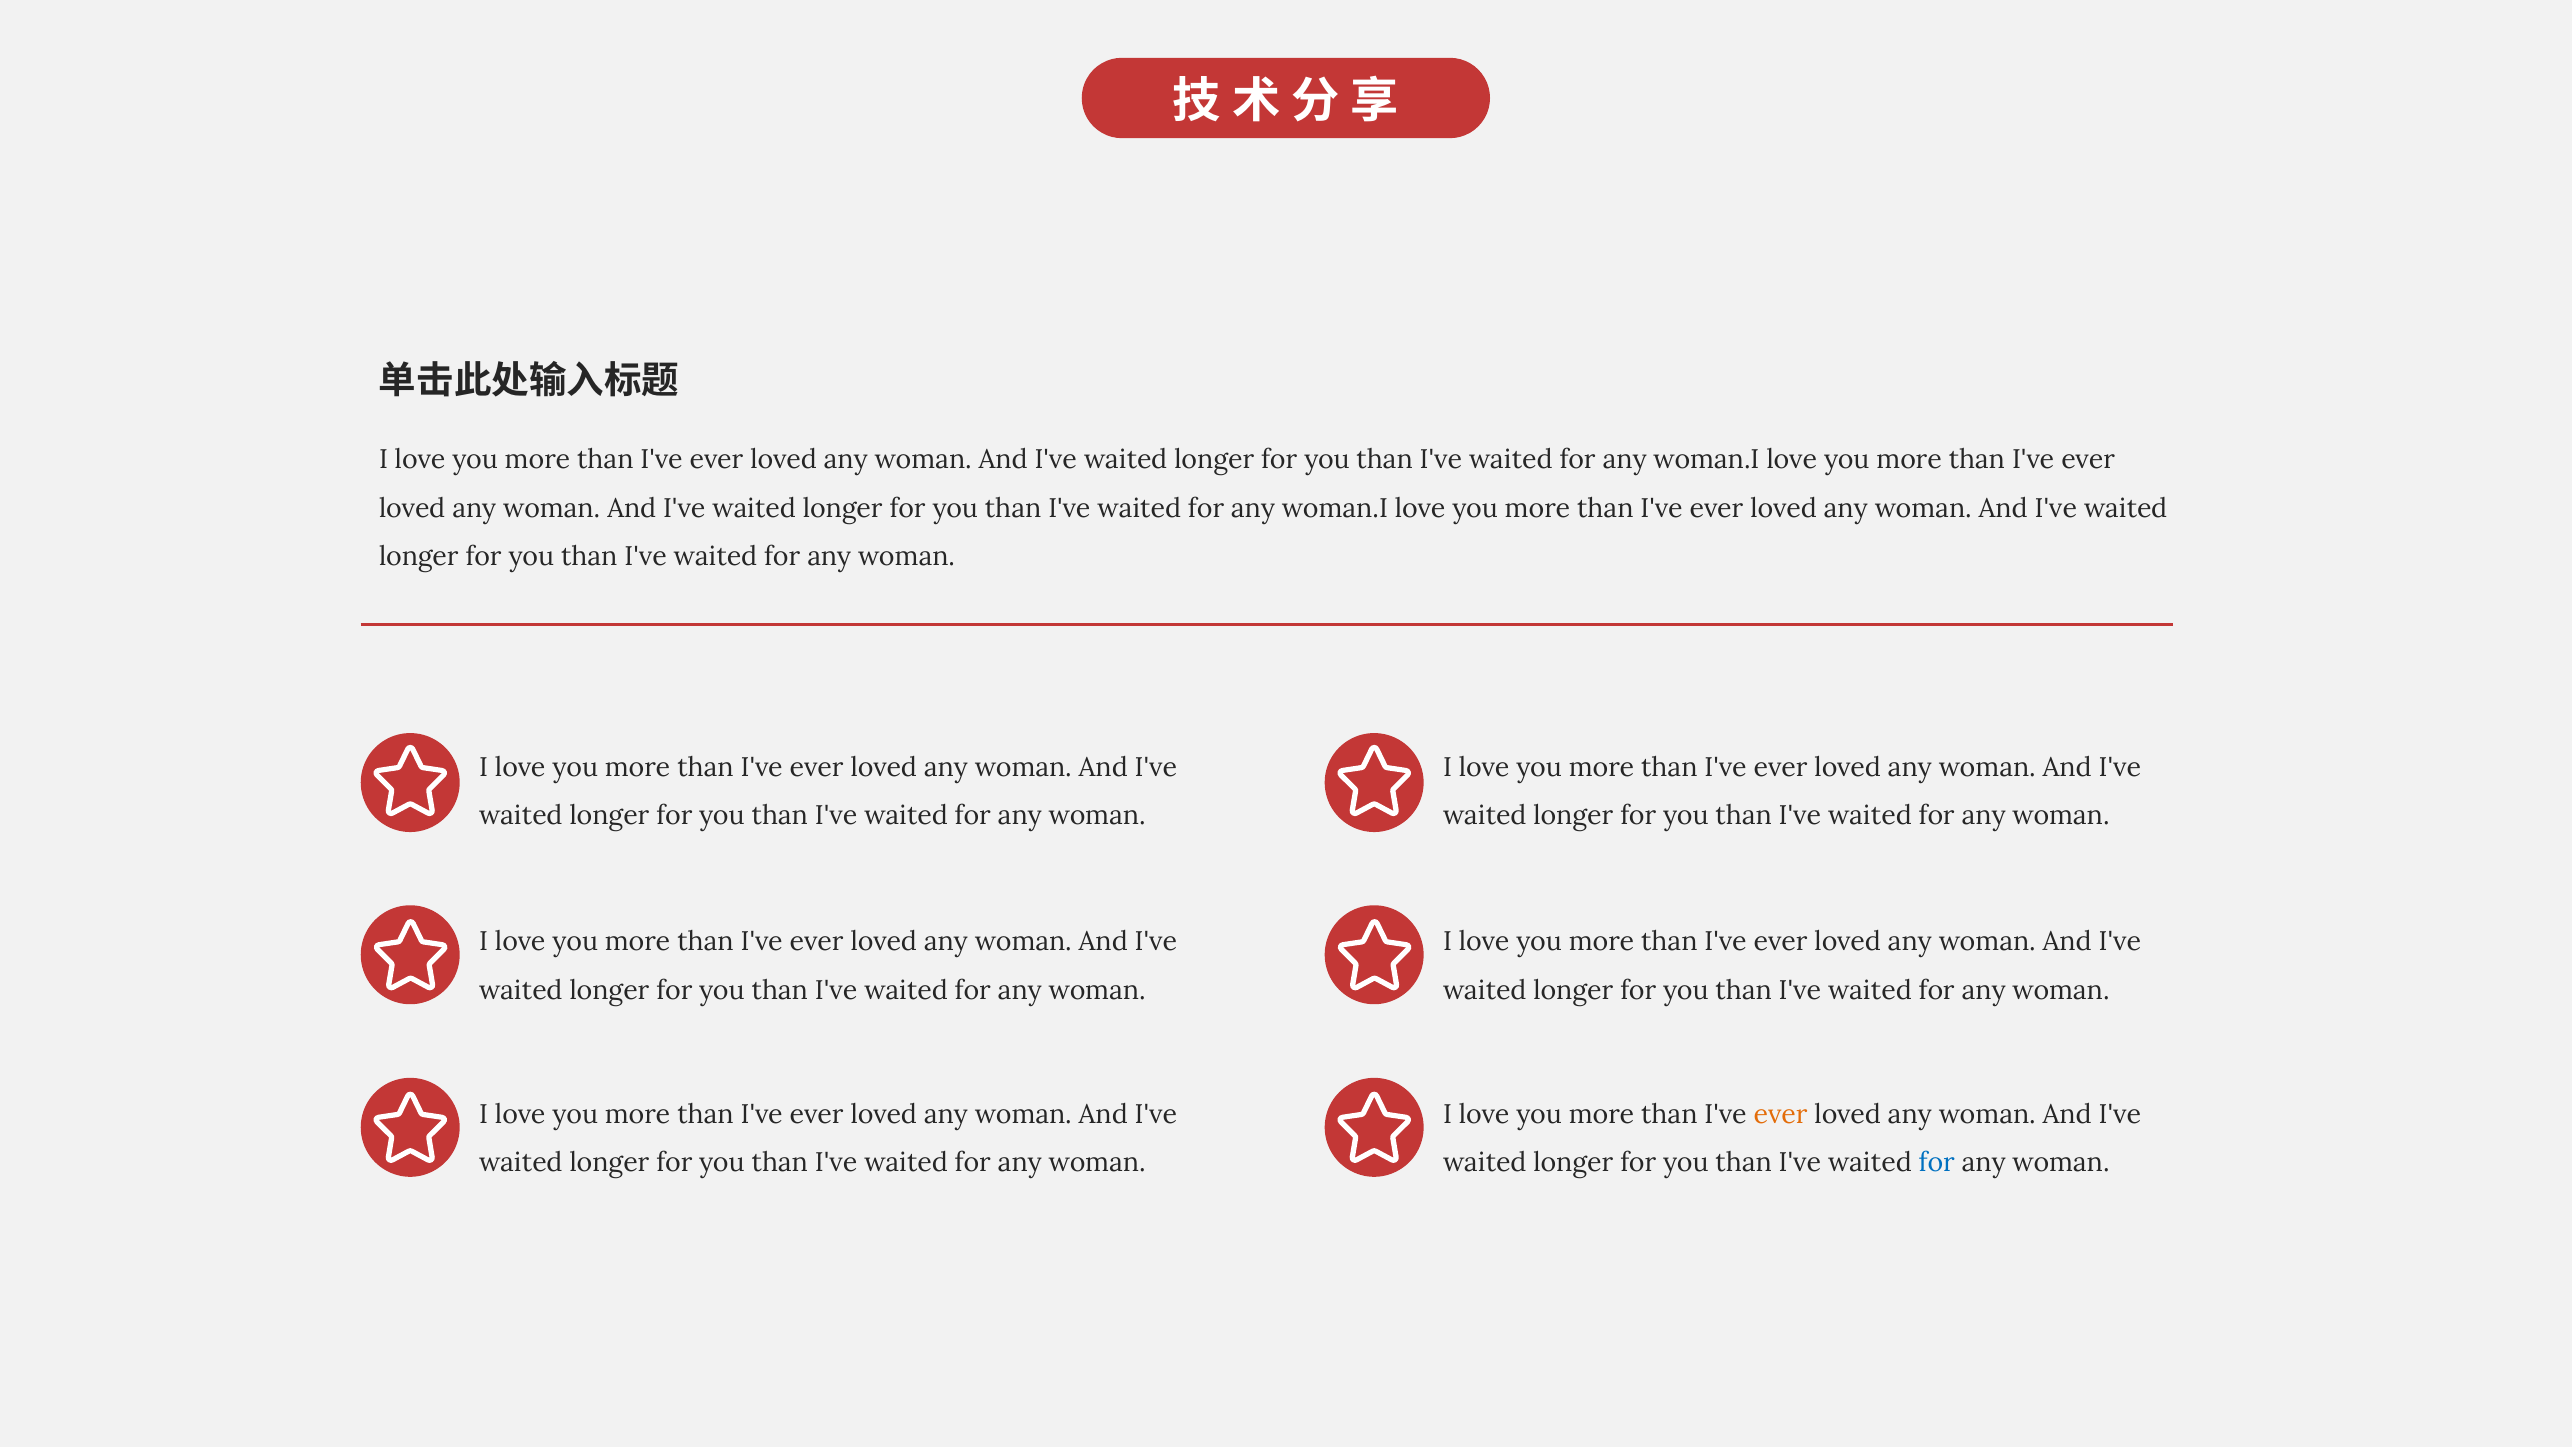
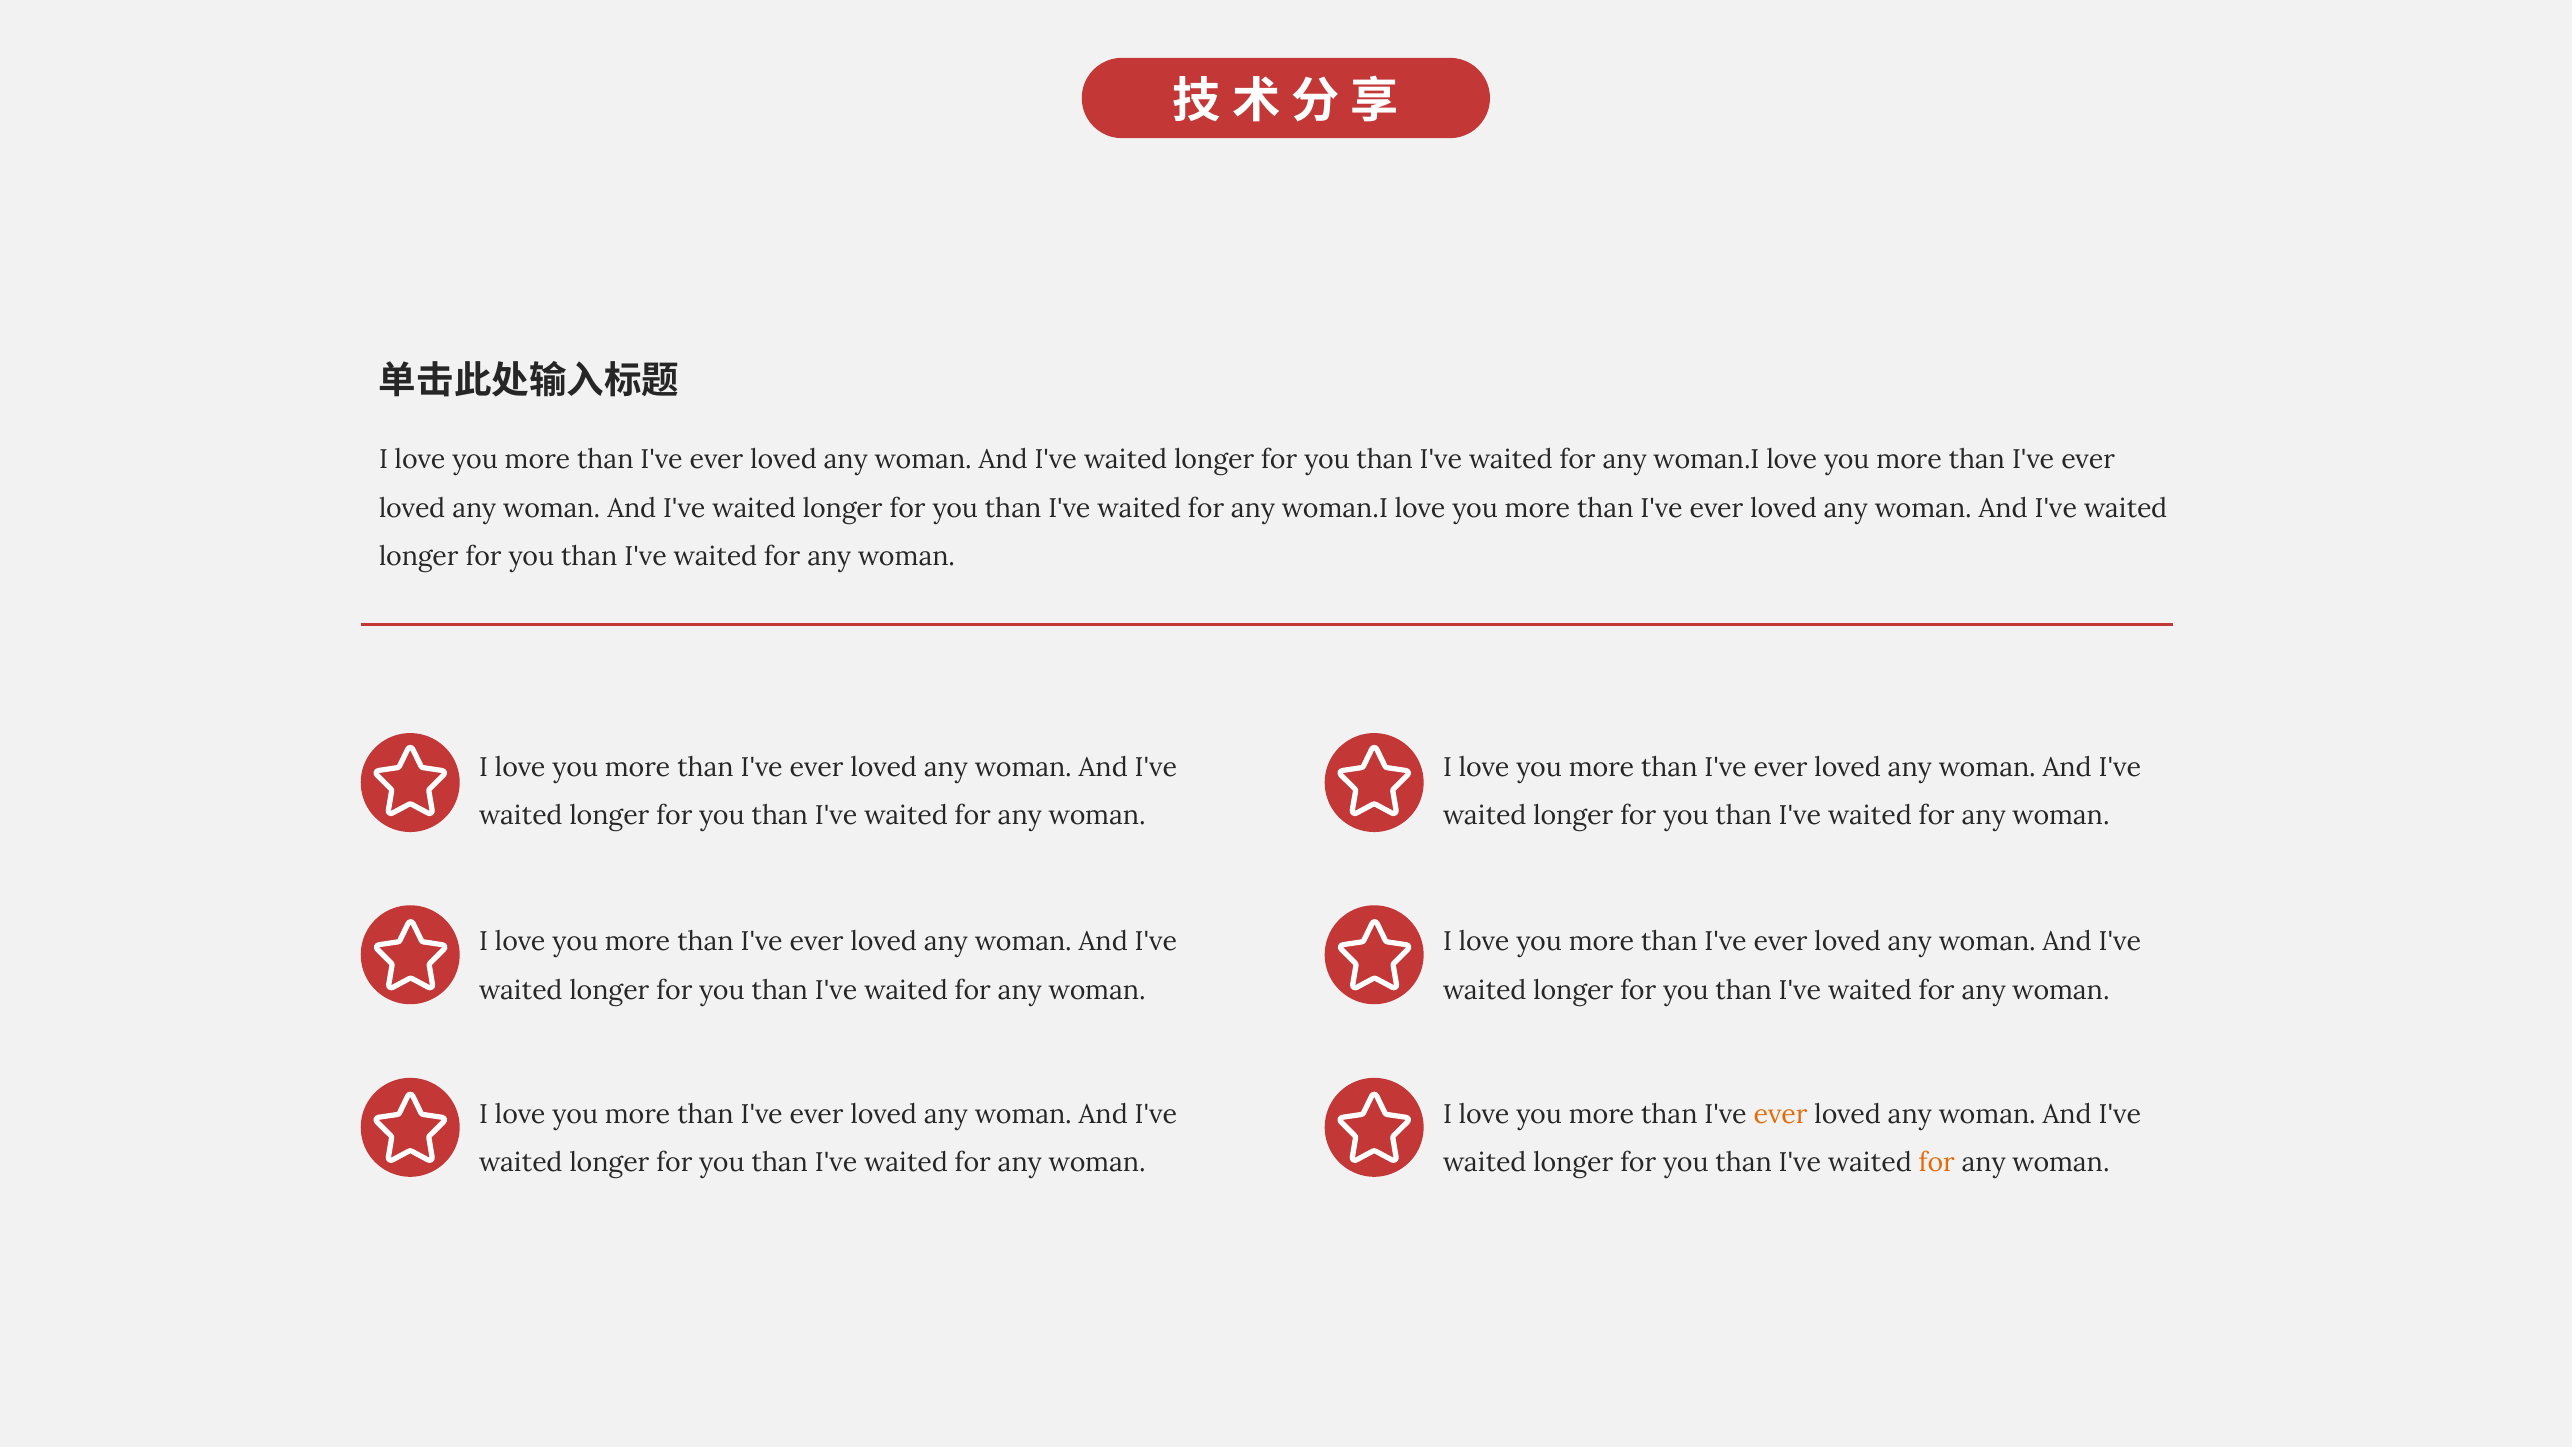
for colour: blue -> orange (1937, 1163)
